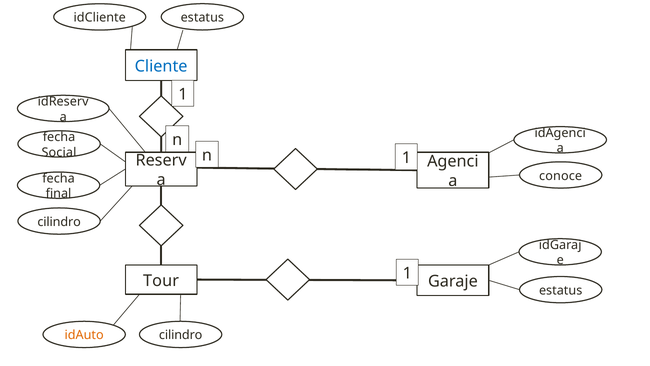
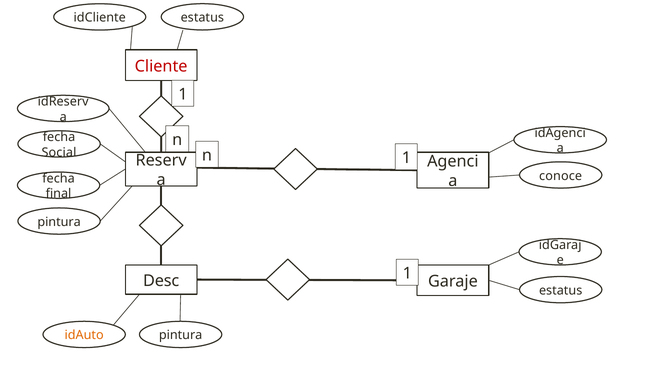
Cliente colour: blue -> red (161, 66)
cilindro: cilindro -> pintura (59, 222)
Tour: Tour -> Desc (161, 280)
cilindro: cilindro -> pintura (181, 335)
